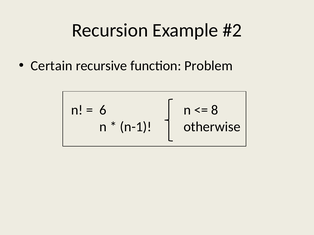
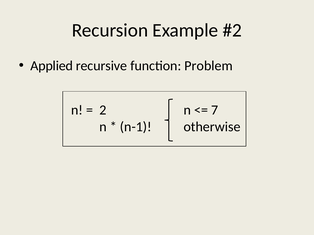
Certain: Certain -> Applied (52, 66)
6: 6 -> 2 (103, 110)
8: 8 -> 7 (215, 110)
